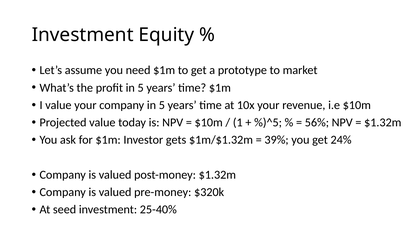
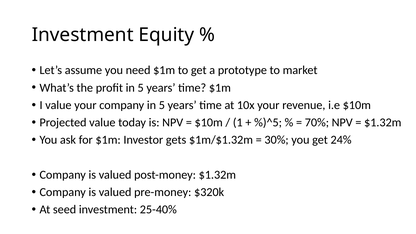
56%: 56% -> 70% (317, 123)
39%: 39% -> 30% (277, 140)
